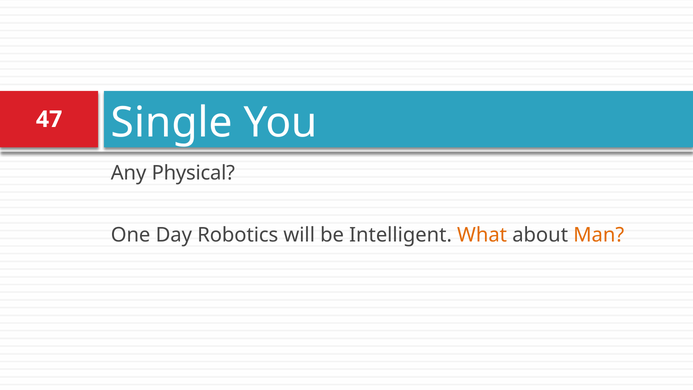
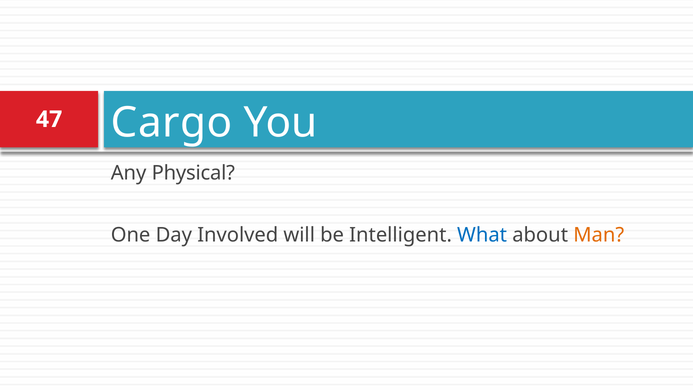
Single: Single -> Cargo (172, 123)
Robotics: Robotics -> Involved (238, 235)
What colour: orange -> blue (482, 235)
